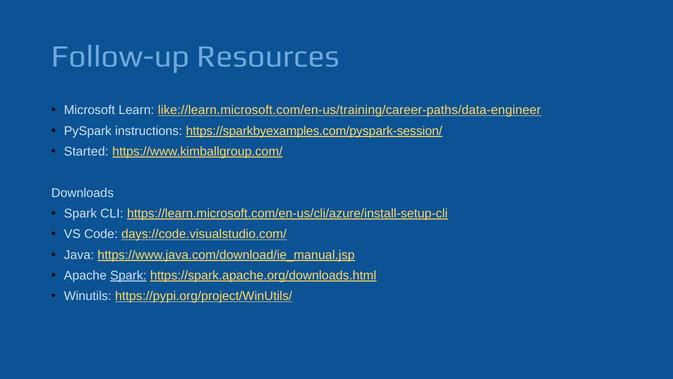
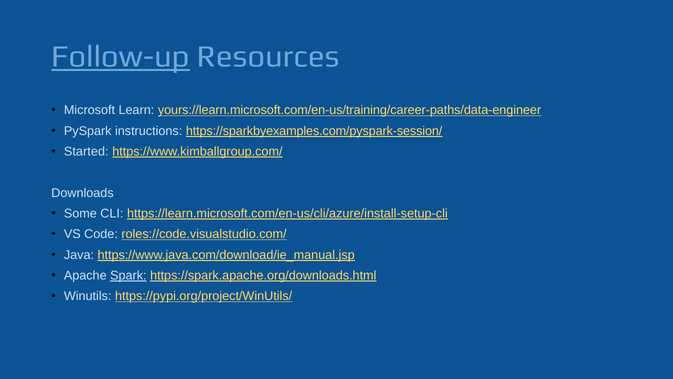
Follow-up underline: none -> present (121, 57)
like://learn.microsoft.com/en-us/training/career-paths/data-engineer: like://learn.microsoft.com/en-us/training/career-paths/data-engineer -> yours://learn.microsoft.com/en-us/training/career-paths/data-engineer (349, 110)
Spark: Spark -> Some (80, 213)
days://code.visualstudio.com/: days://code.visualstudio.com/ -> roles://code.visualstudio.com/ (204, 234)
